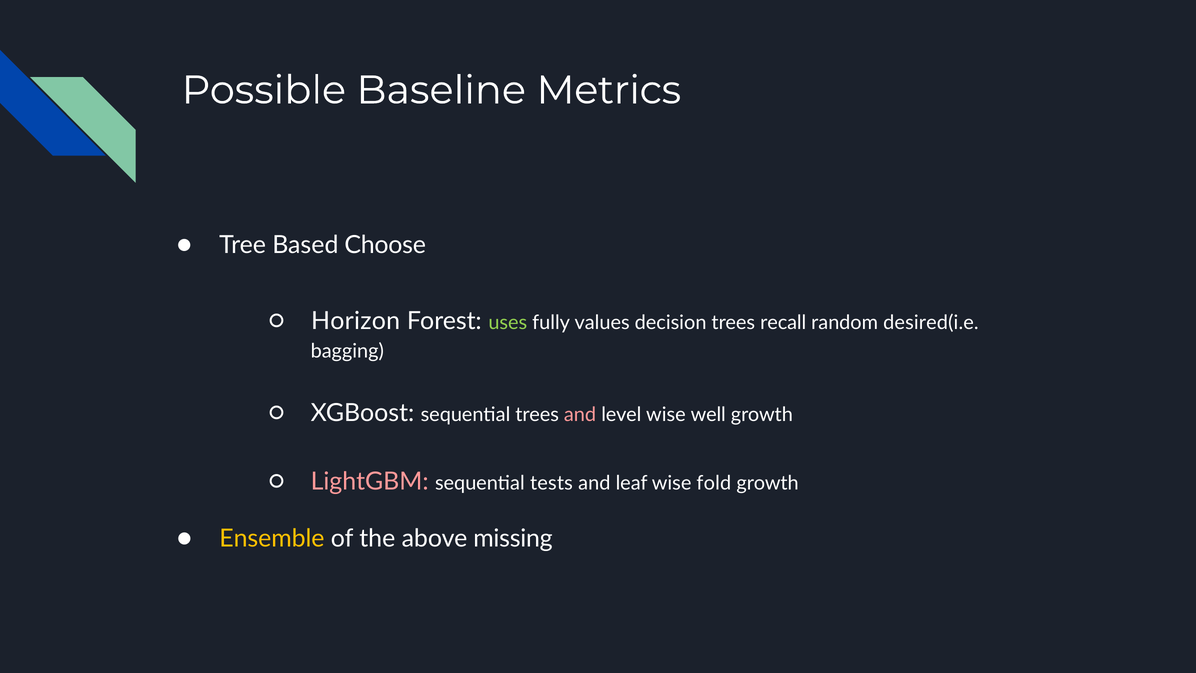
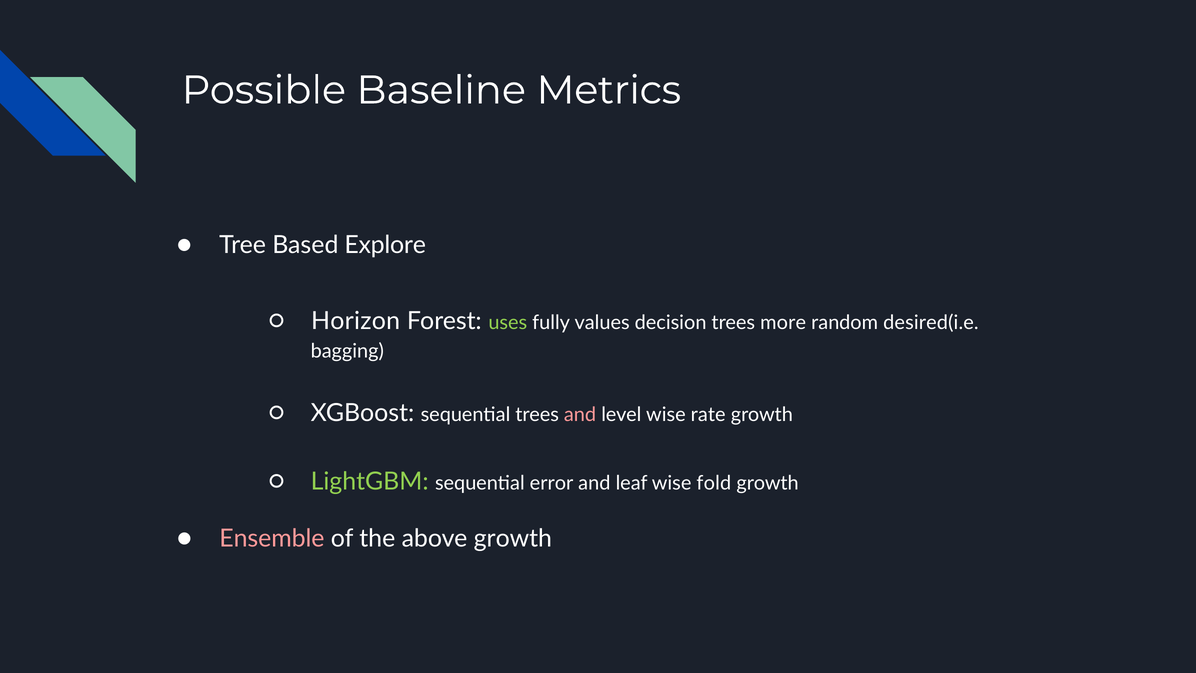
Choose: Choose -> Explore (385, 245)
recall: recall -> more (783, 323)
well: well -> rate (708, 414)
LightGBM colour: pink -> light green (370, 481)
tests: tests -> error (552, 483)
Ensemble colour: yellow -> pink (272, 538)
above missing: missing -> growth (513, 538)
